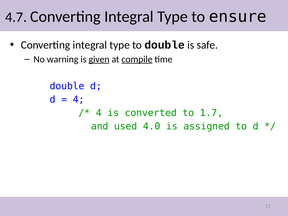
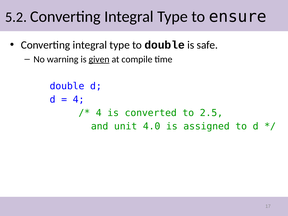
4.7: 4.7 -> 5.2 (16, 17)
compile underline: present -> none (137, 59)
1.7: 1.7 -> 2.5 (211, 113)
used: used -> unit (126, 126)
